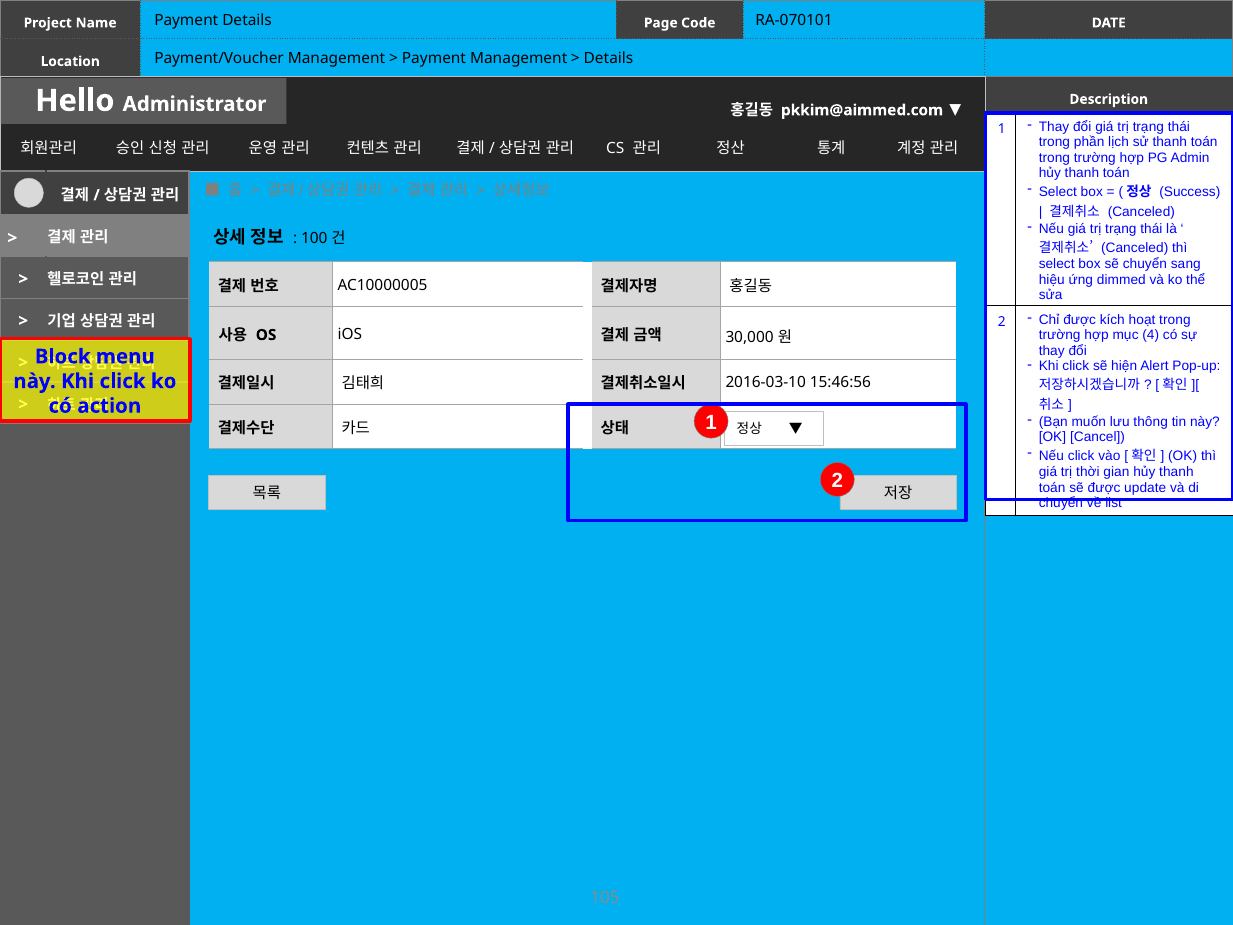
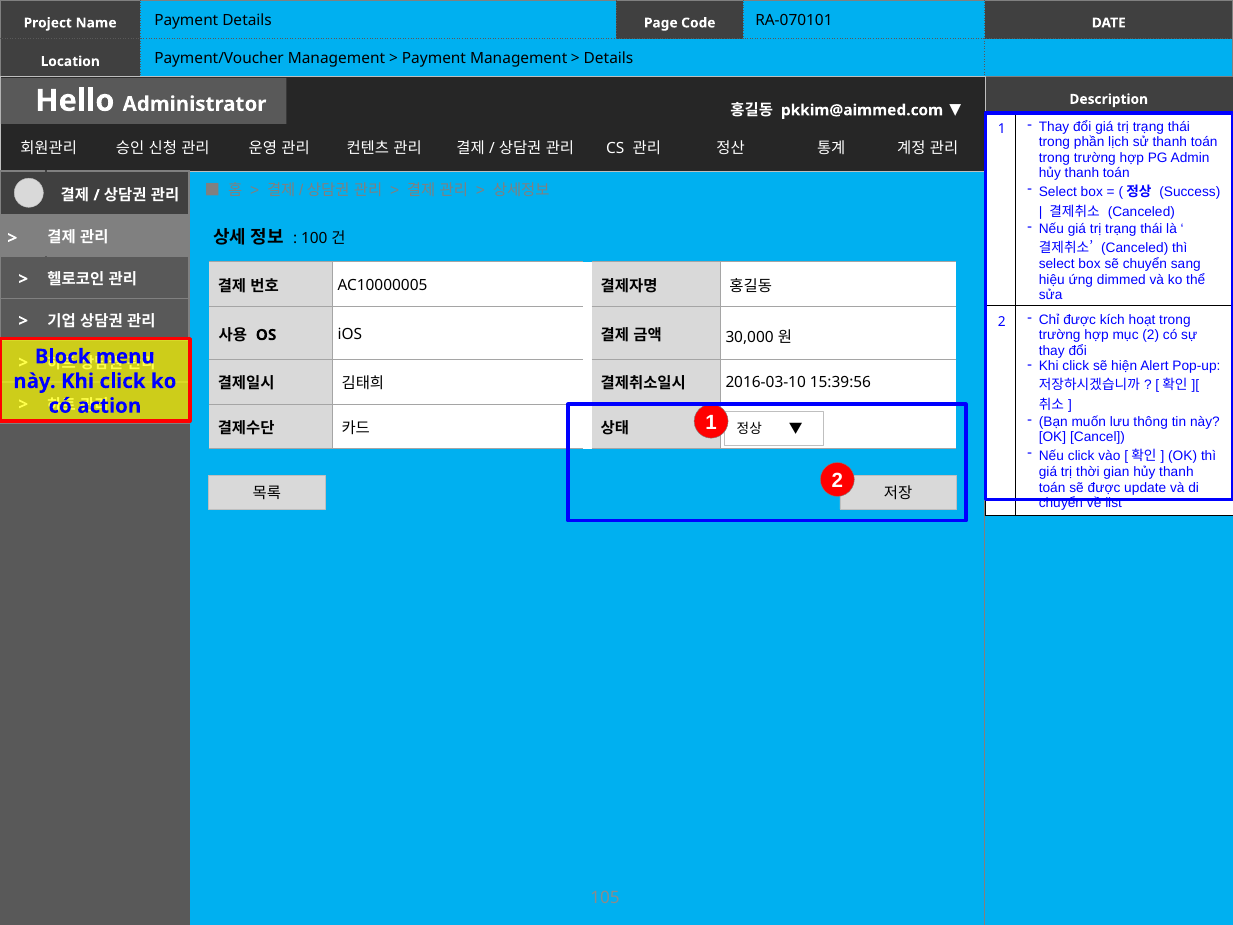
mục 4: 4 -> 2 (1151, 335)
15:46:56: 15:46:56 -> 15:39:56 (840, 383)
